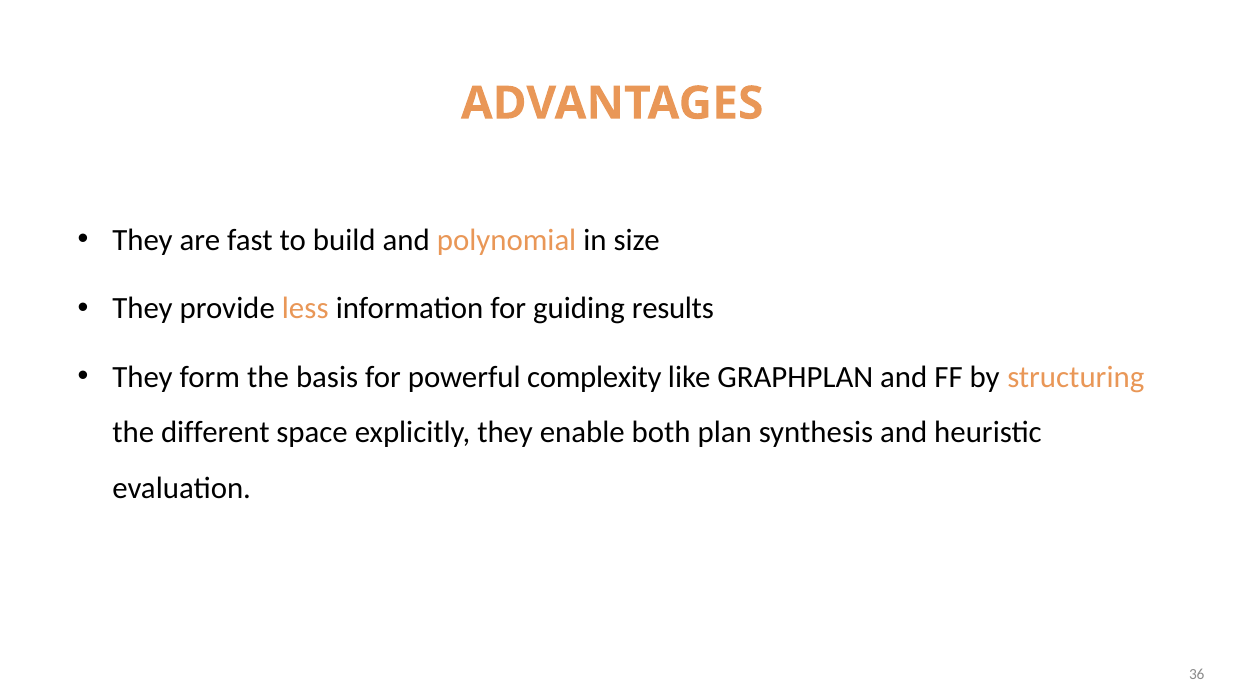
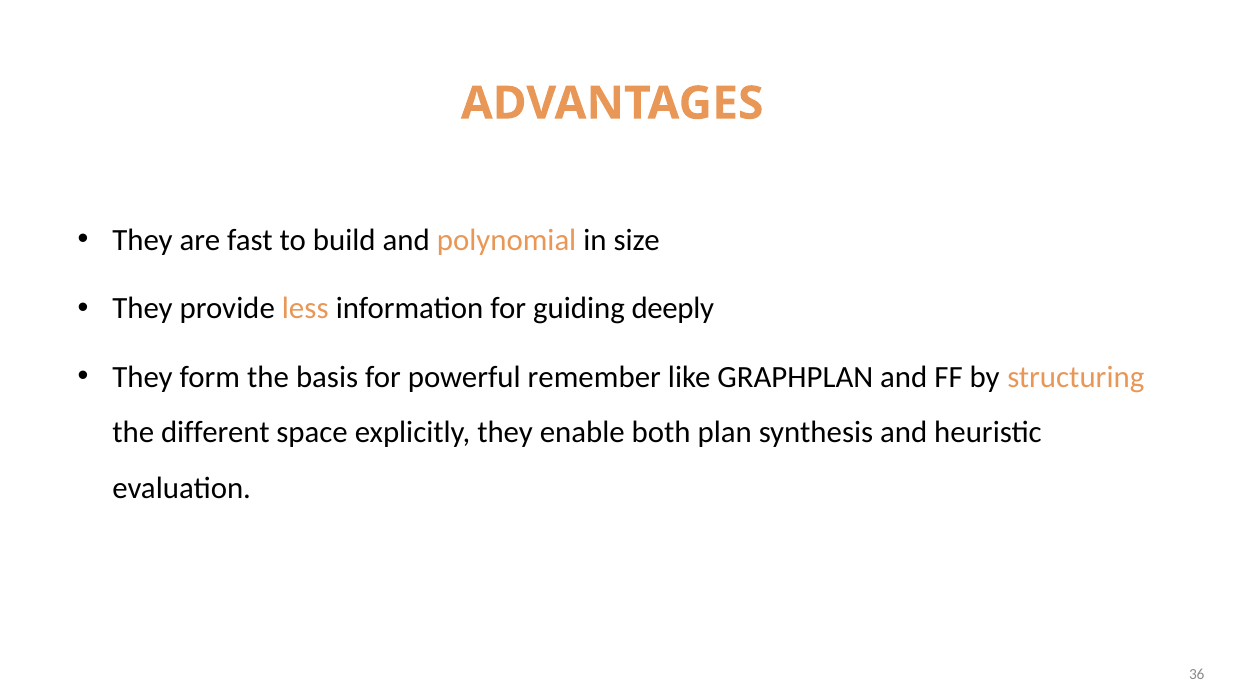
results: results -> deeply (673, 309)
complexity: complexity -> remember (594, 377)
